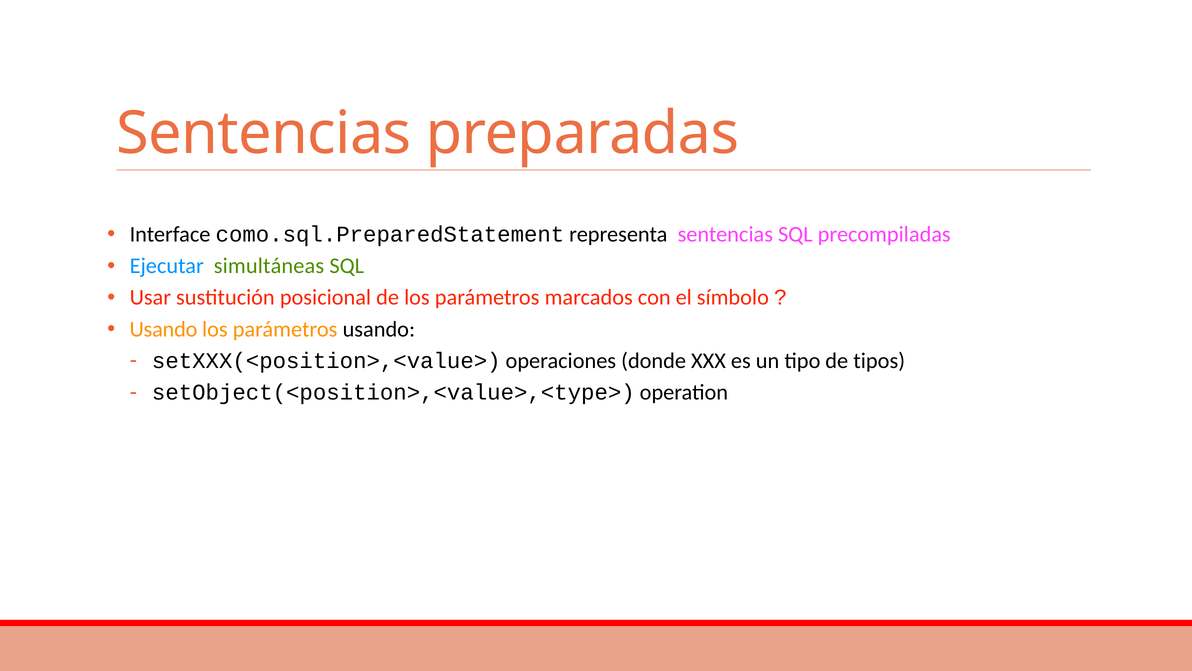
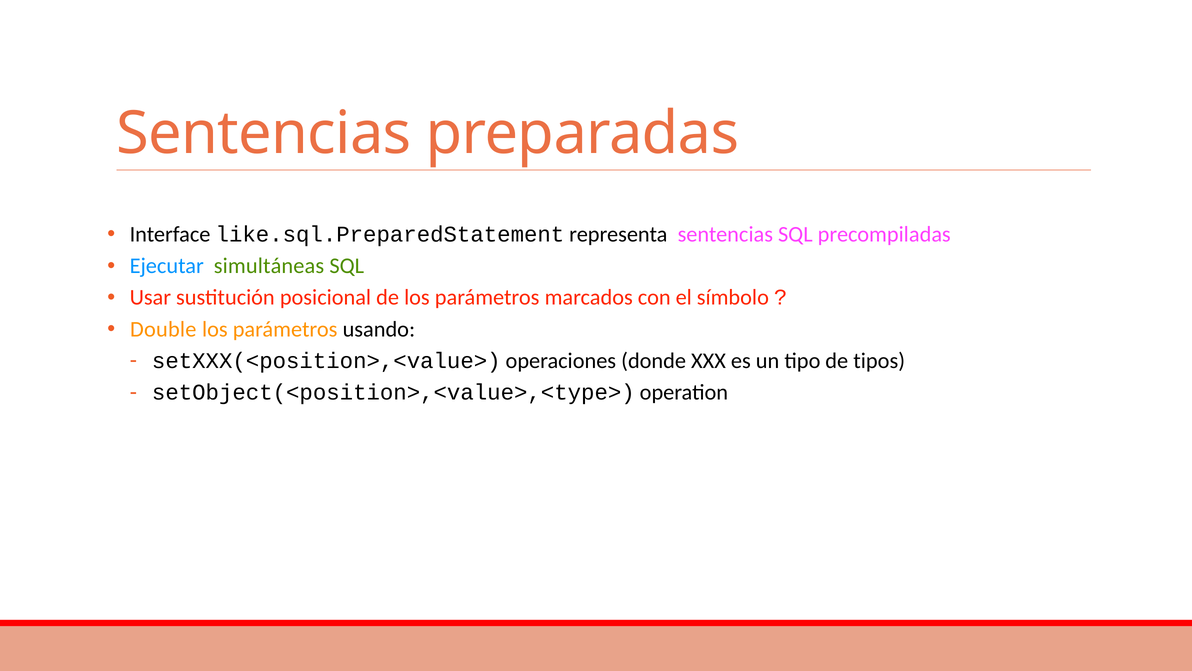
como.sql.PreparedStatement: como.sql.PreparedStatement -> like.sql.PreparedStatement (390, 234)
Usando: Usando -> Double (163, 329)
